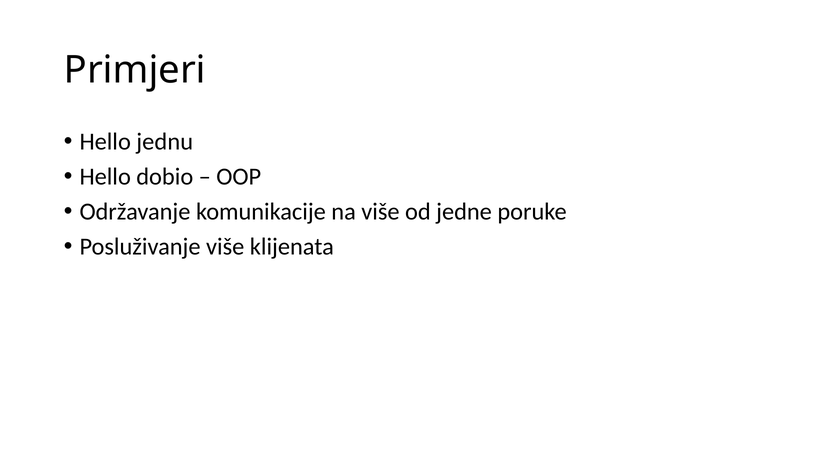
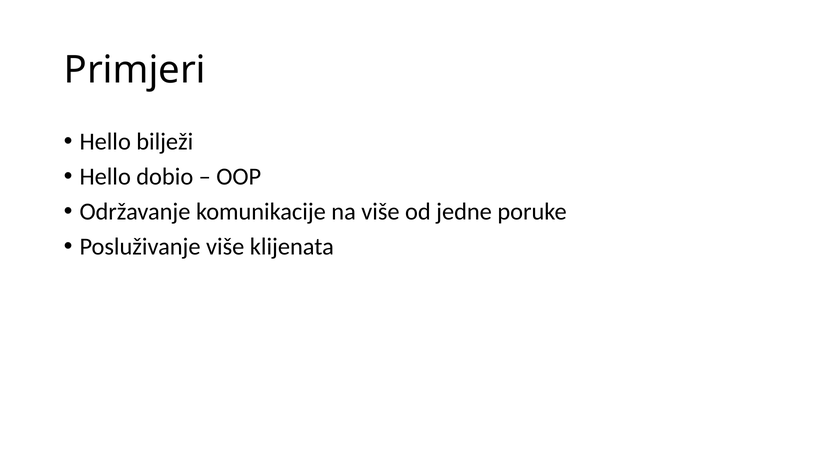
jednu: jednu -> bilježi (165, 142)
